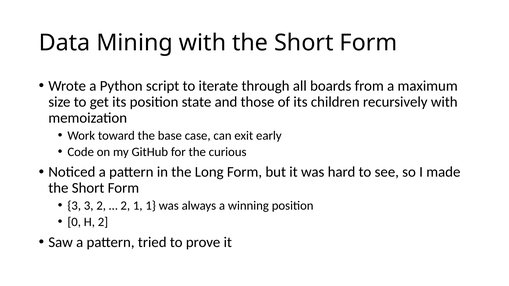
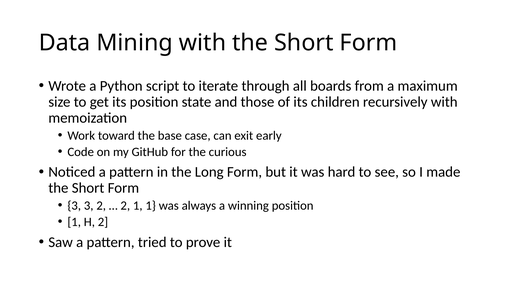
0: 0 -> 1 (74, 222)
